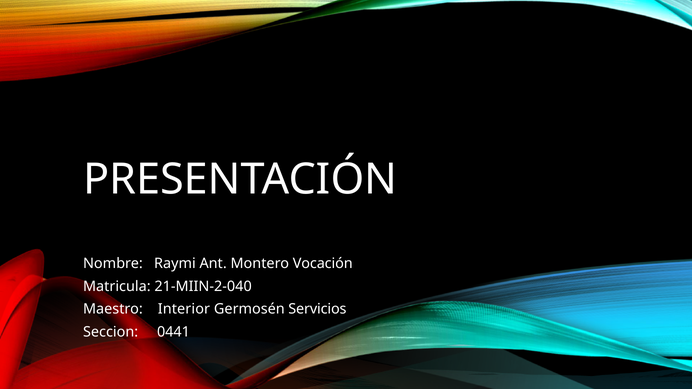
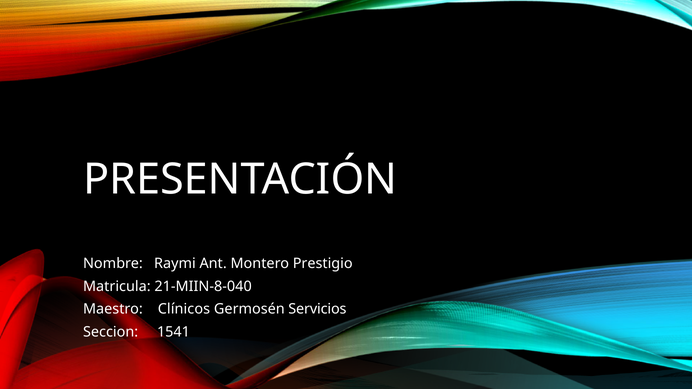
Vocación: Vocación -> Prestigio (323, 264)
21-MIIN-2-040: 21-MIIN-2-040 -> 21-MIIN-8-040 (203, 287)
Interior: Interior -> Clínicos (184, 309)
0441: 0441 -> 1541 (173, 332)
